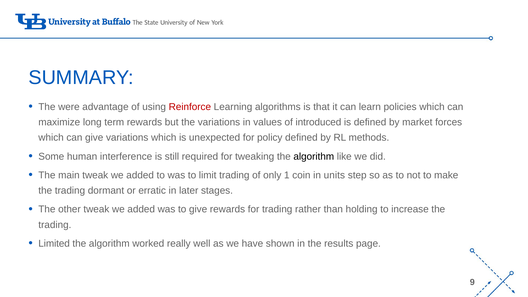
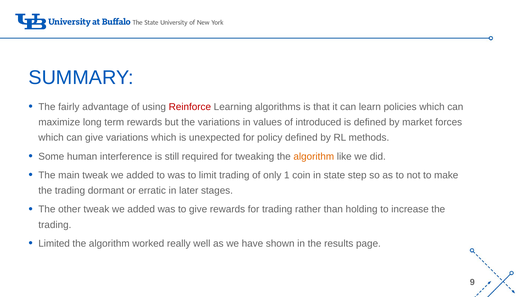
were: were -> fairly (69, 107)
algorithm colour: black -> orange (314, 156)
units: units -> state (334, 175)
